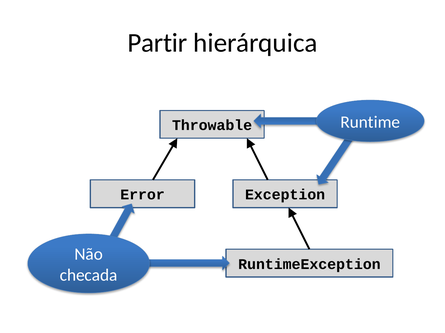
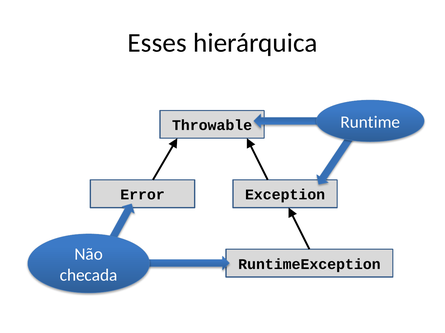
Partir: Partir -> Esses (157, 43)
